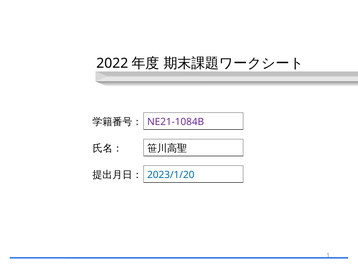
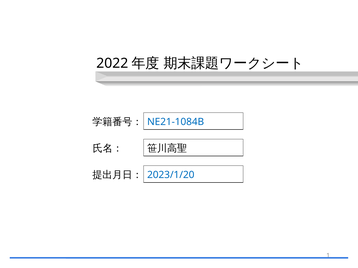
NE21-1084B colour: purple -> blue (176, 122)
